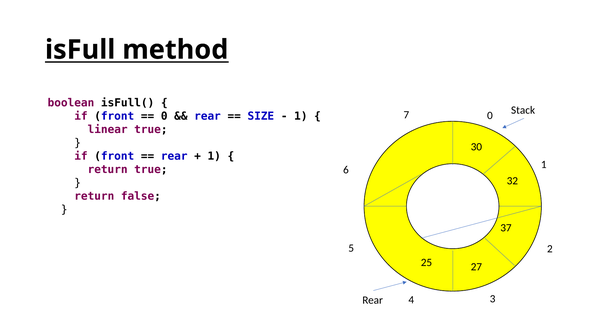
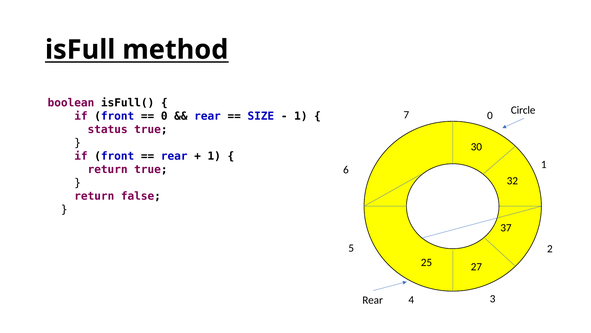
Stack: Stack -> Circle (523, 110)
linear: linear -> status (108, 129)
